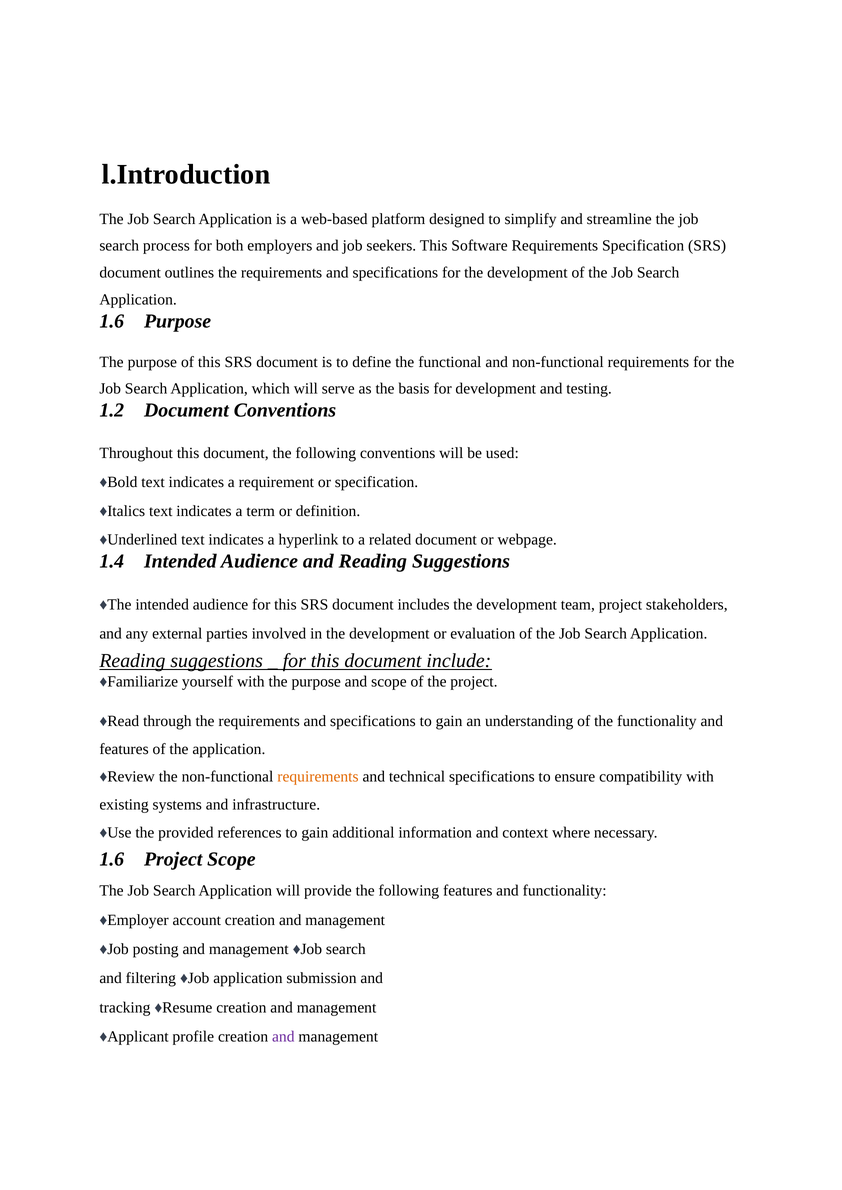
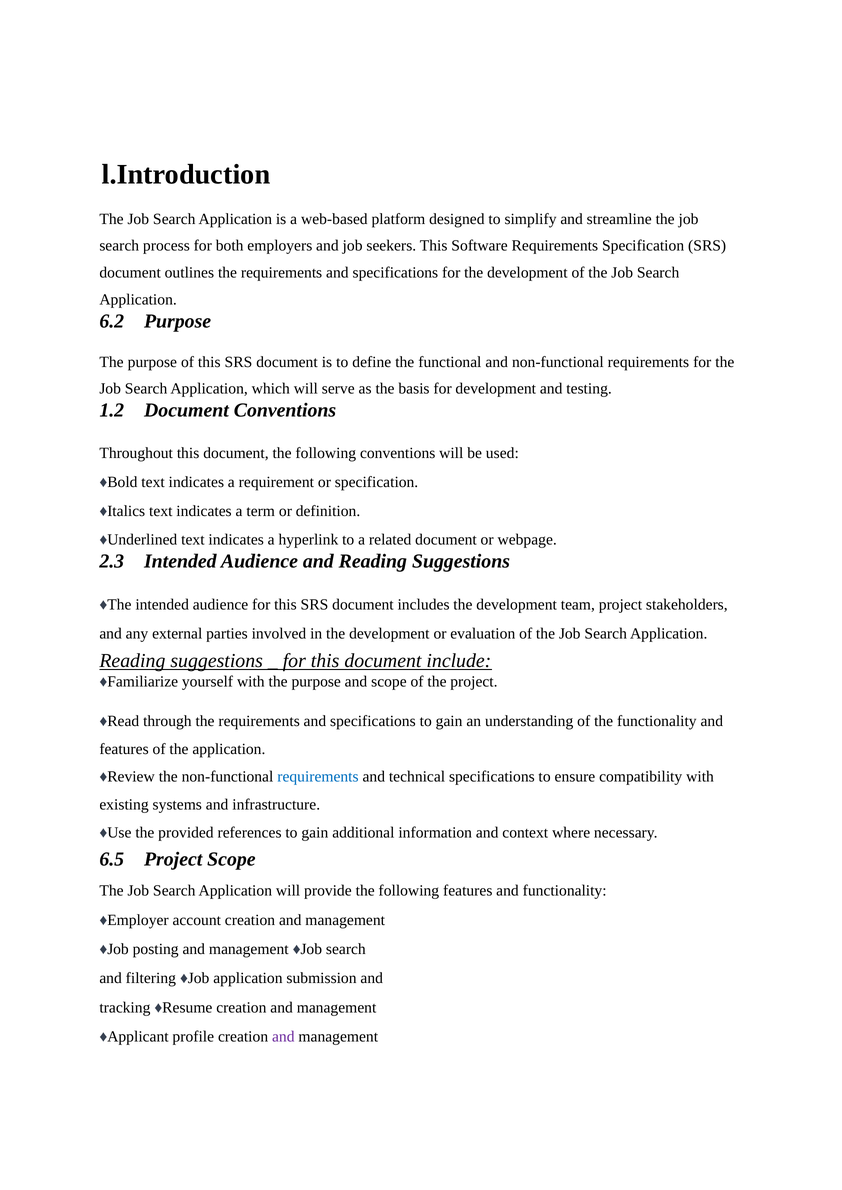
1.6: 1.6 -> 6.2 (112, 321)
1.4: 1.4 -> 2.3 (112, 561)
requirements colour: orange -> blue (318, 777)
1.6: 1.6 -> 6.5 (112, 860)
